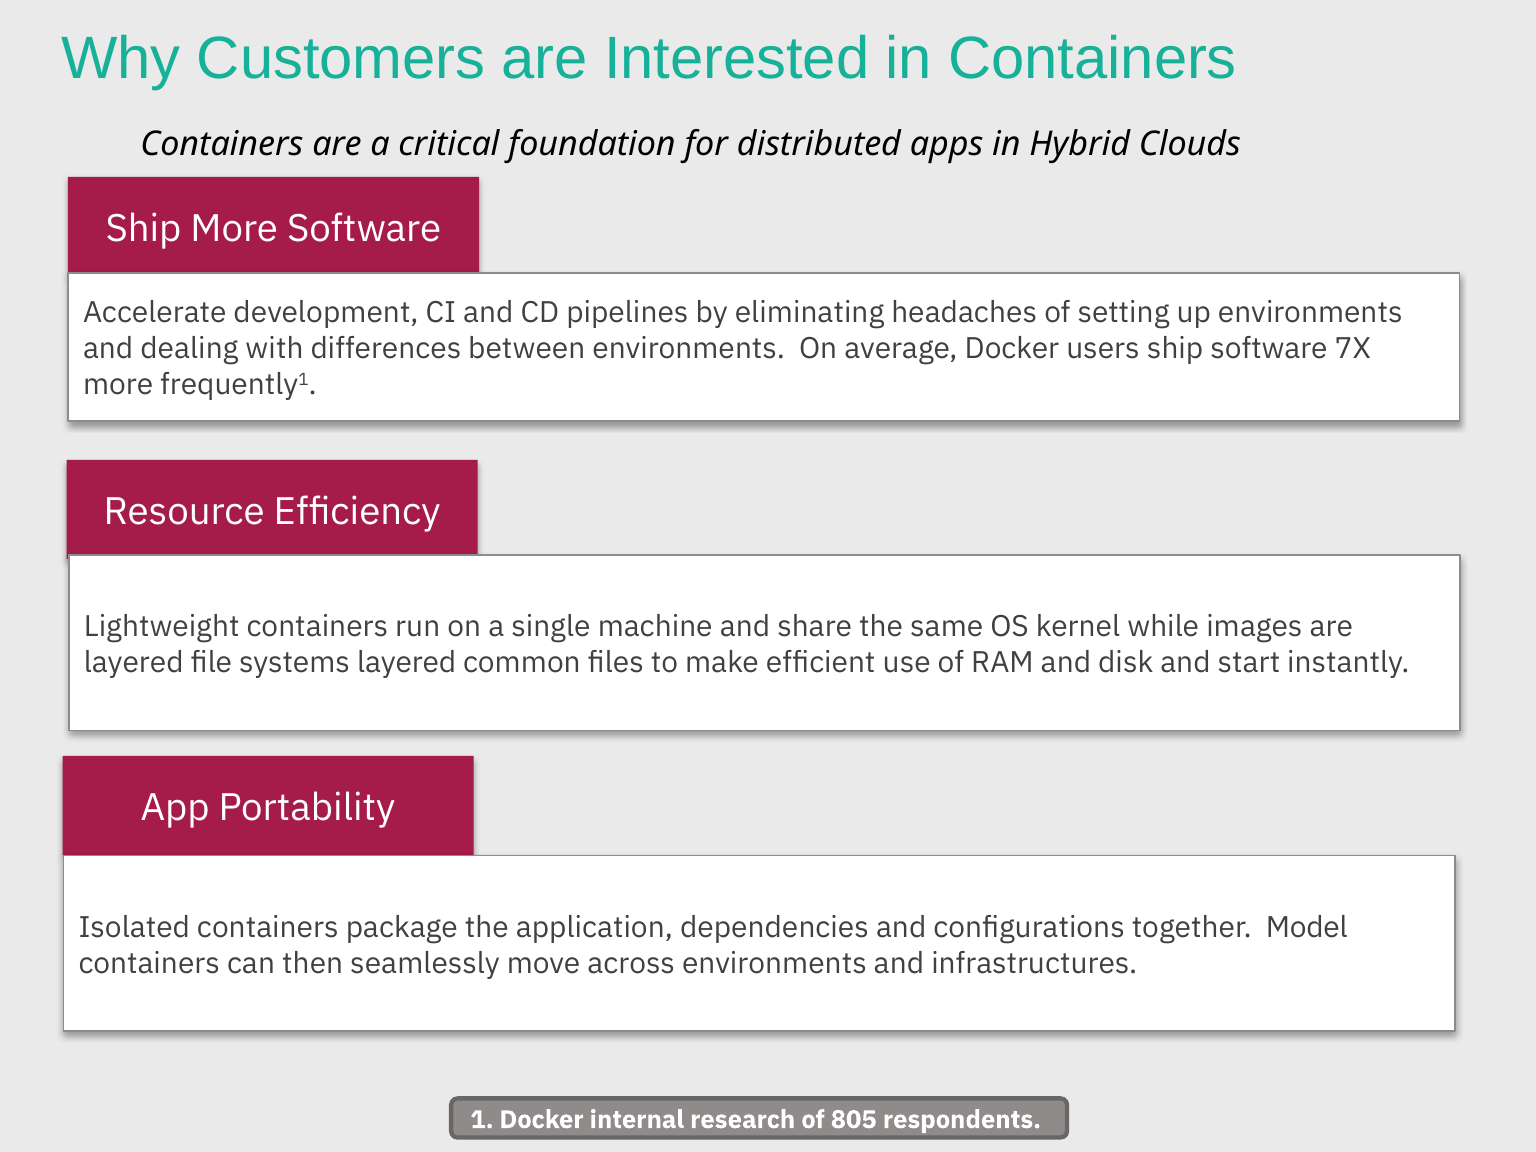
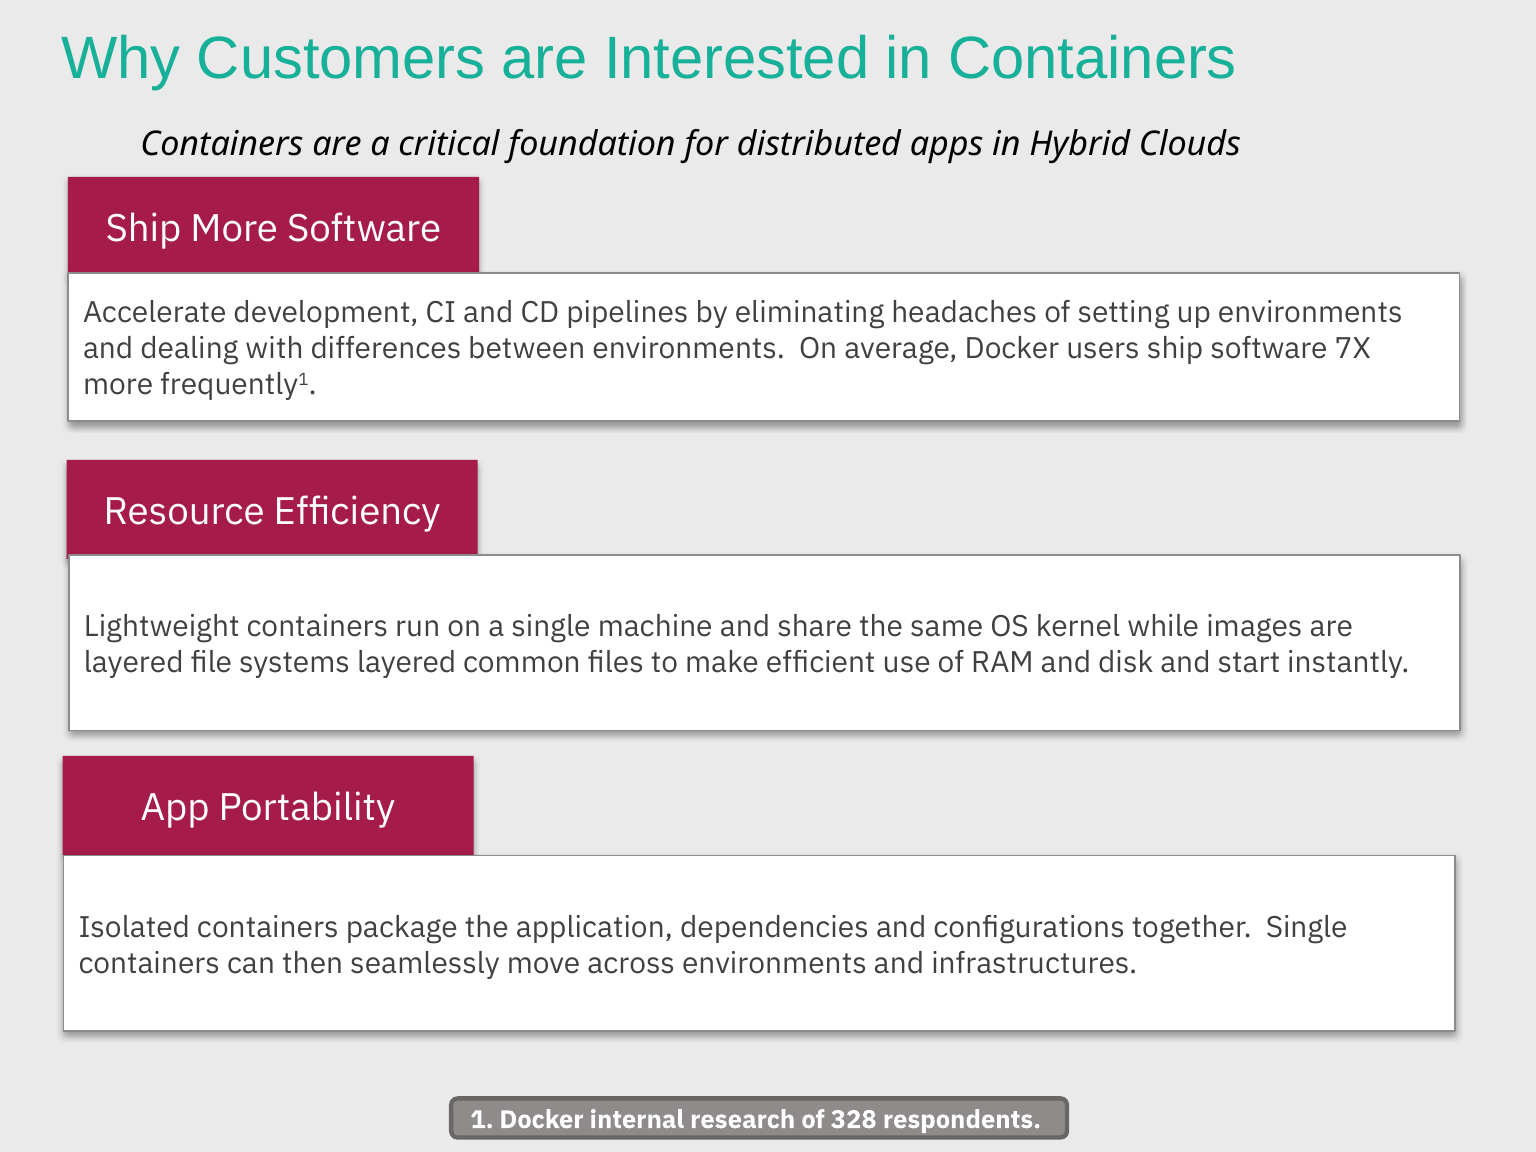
together Model: Model -> Single (1307, 928)
805: 805 -> 328 (854, 1120)
